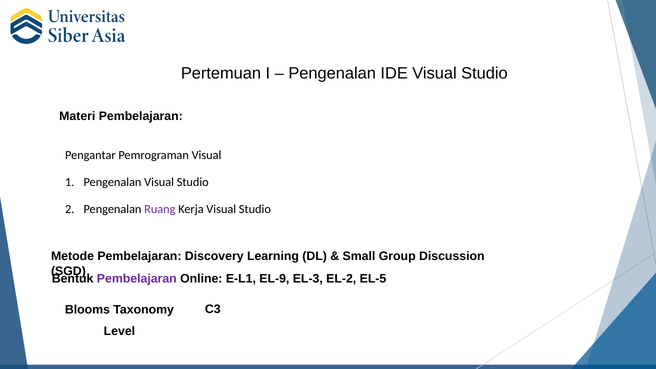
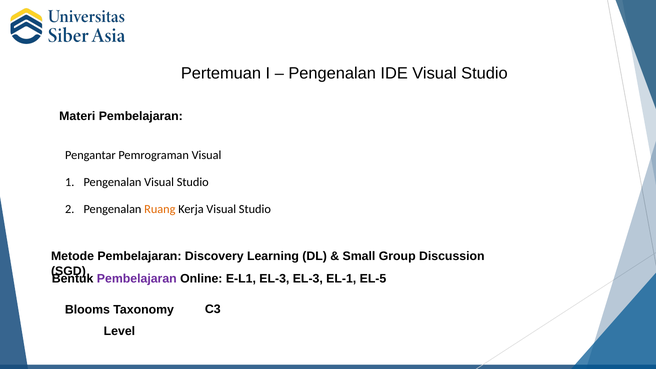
Ruang colour: purple -> orange (160, 209)
E-L1 EL-9: EL-9 -> EL-3 (274, 279)
EL-2: EL-2 -> EL-1 (341, 279)
